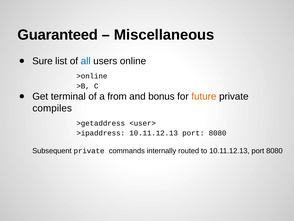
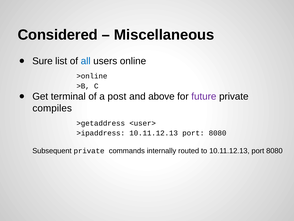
Guaranteed: Guaranteed -> Considered (58, 35)
from: from -> post (117, 96)
bonus: bonus -> above (161, 96)
future colour: orange -> purple (204, 96)
